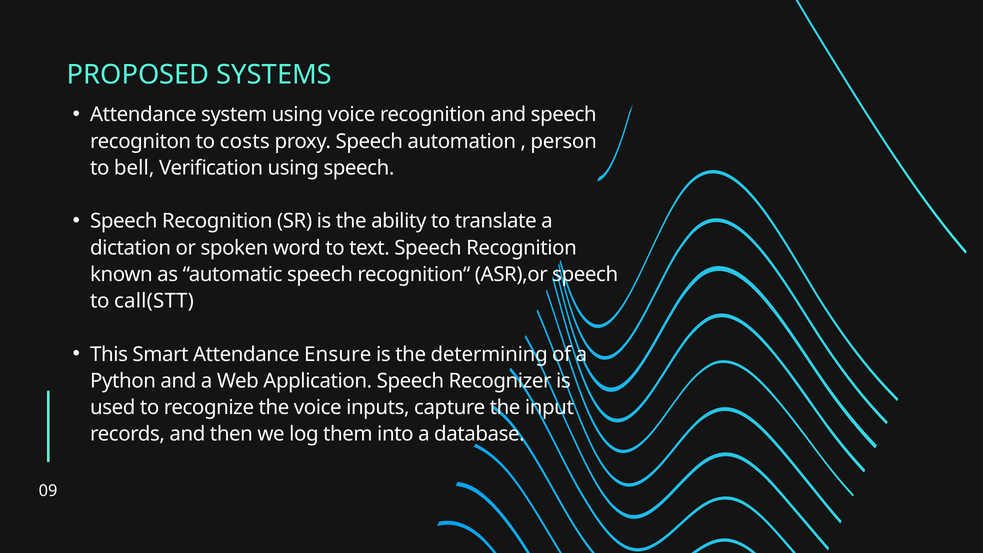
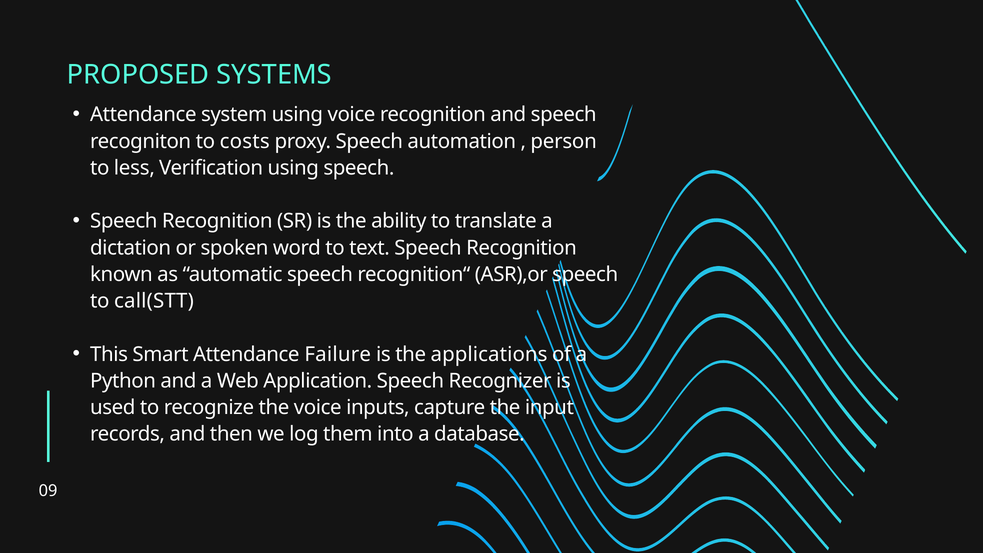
bell: bell -> less (134, 168)
Ensure: Ensure -> Failure (338, 354)
determining: determining -> applications (489, 354)
